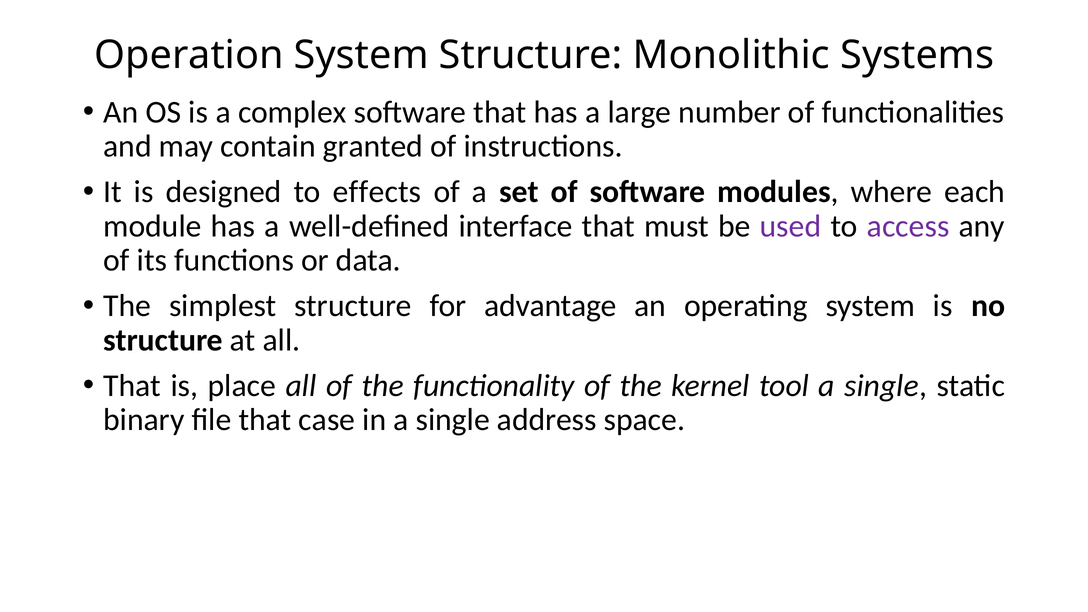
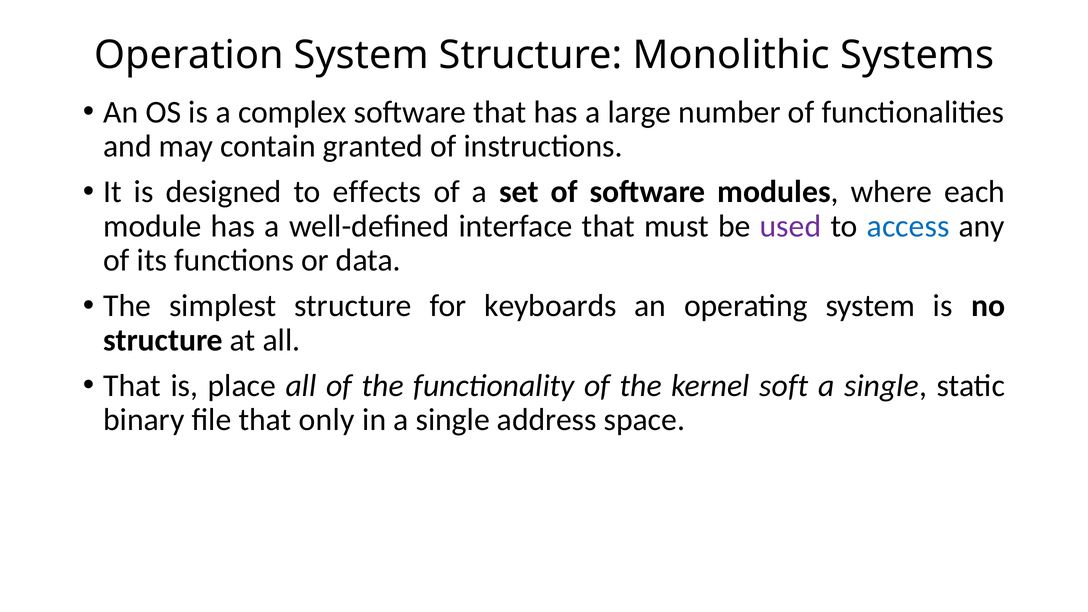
access colour: purple -> blue (908, 226)
advantage: advantage -> keyboards (550, 306)
tool: tool -> soft (784, 386)
case: case -> only (327, 420)
